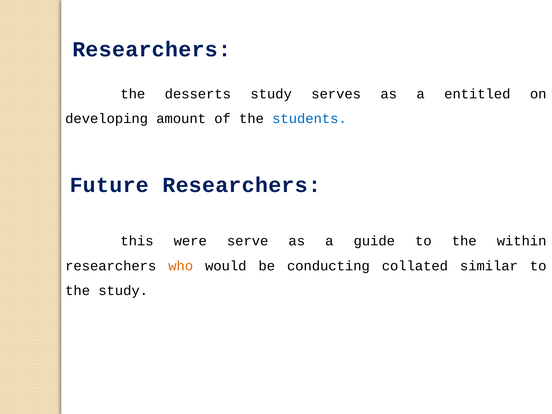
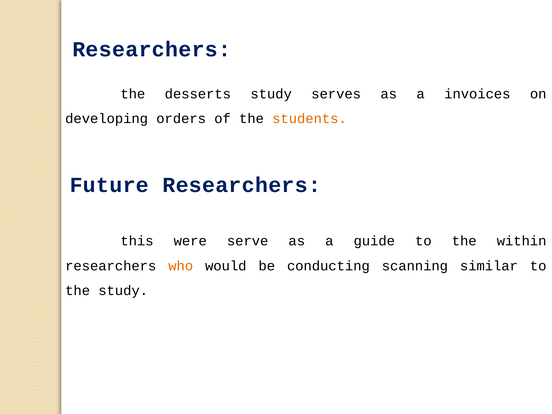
entitled: entitled -> invoices (477, 94)
amount: amount -> orders (181, 119)
students colour: blue -> orange (309, 119)
collated: collated -> scanning (415, 266)
